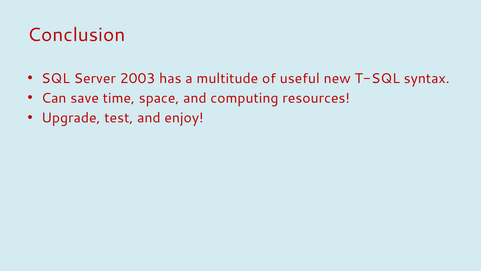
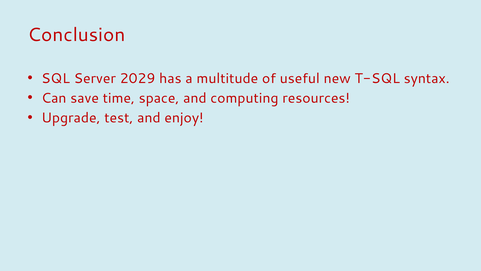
2003: 2003 -> 2029 (138, 78)
